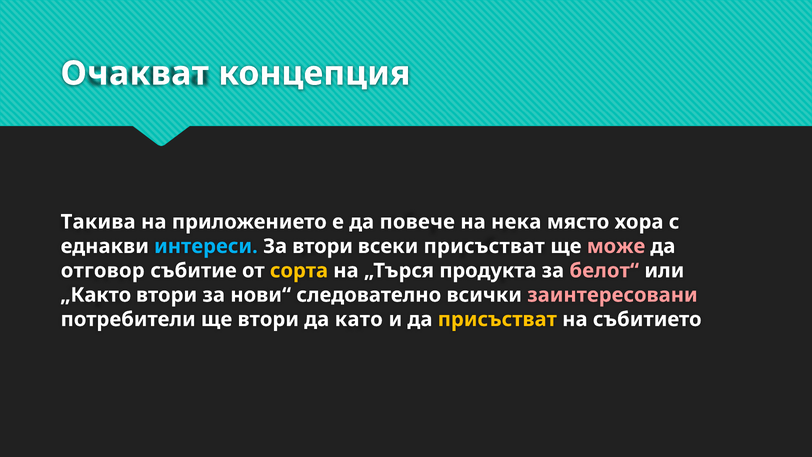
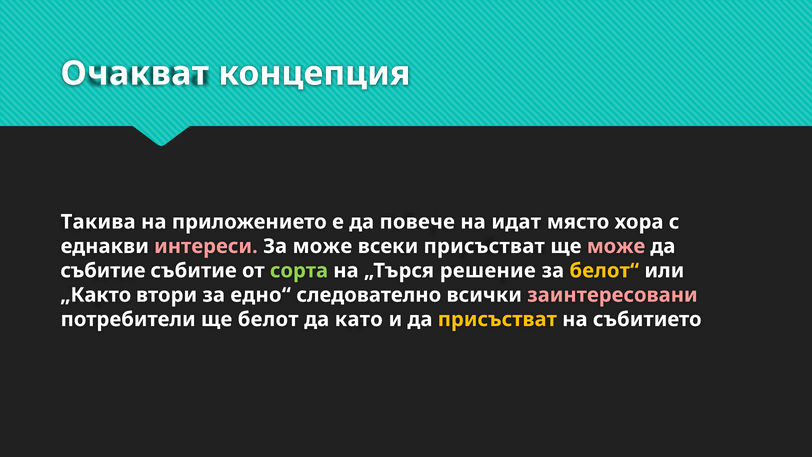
нека: нека -> идат (516, 222)
интереси colour: light blue -> pink (206, 246)
За втори: втори -> може (322, 246)
отговор: отговор -> събитие (103, 271)
сорта colour: yellow -> light green (299, 271)
продукта: продукта -> решение (488, 271)
белот“ colour: pink -> yellow (604, 271)
нови“: нови“ -> едно“ (261, 295)
ще втори: втори -> белот (268, 319)
